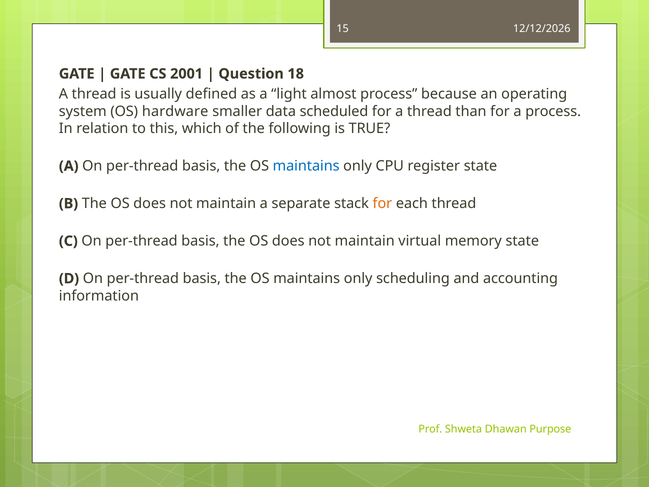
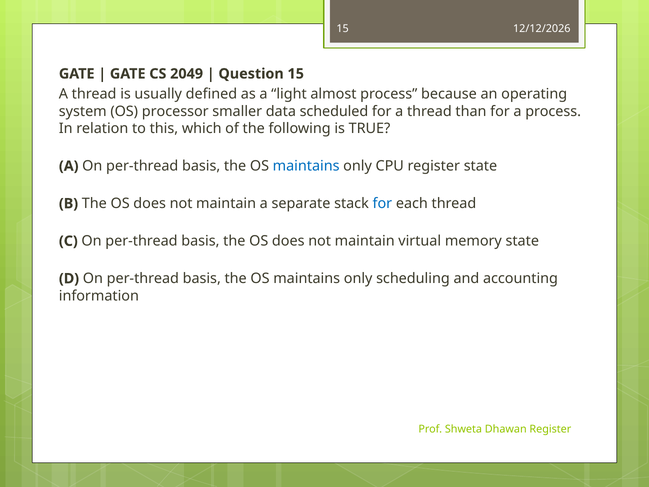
2001: 2001 -> 2049 (187, 74)
Question 18: 18 -> 15 (296, 74)
hardware: hardware -> processor (175, 111)
for colour: orange -> blue (382, 203)
Dhawan Purpose: Purpose -> Register (550, 429)
